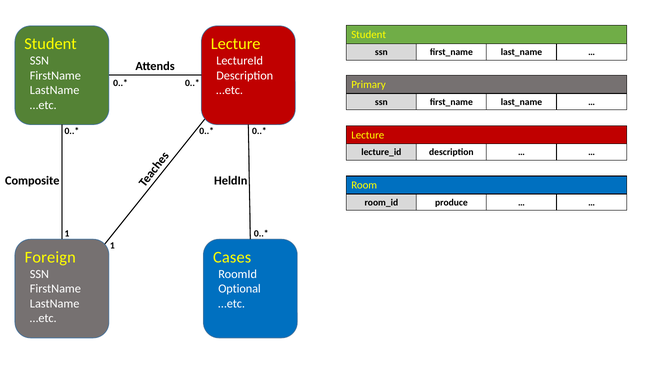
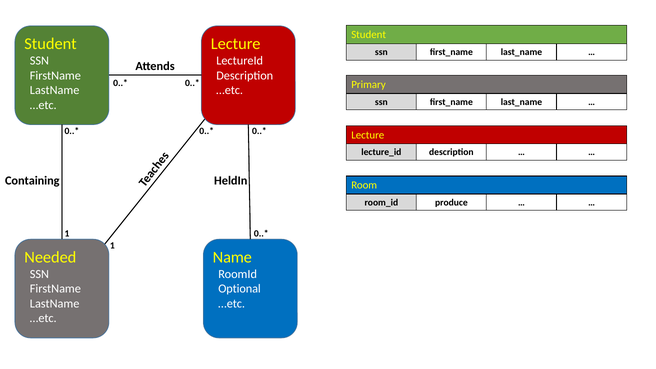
Composite: Composite -> Containing (32, 181)
Foreign: Foreign -> Needed (50, 257)
Cases: Cases -> Name (232, 257)
